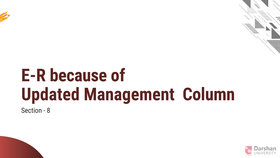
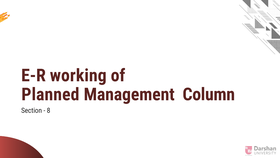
because: because -> working (78, 75)
Updated: Updated -> Planned (50, 94)
